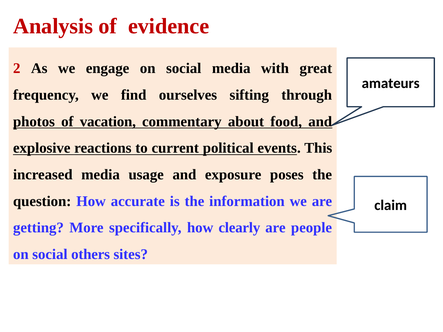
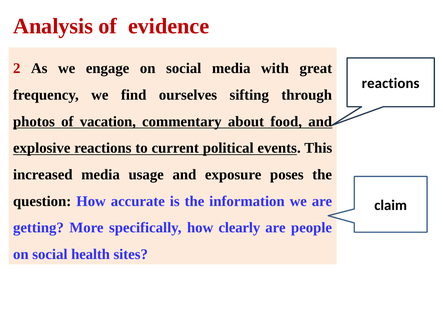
amateurs: amateurs -> reactions (391, 83)
others: others -> health (91, 254)
